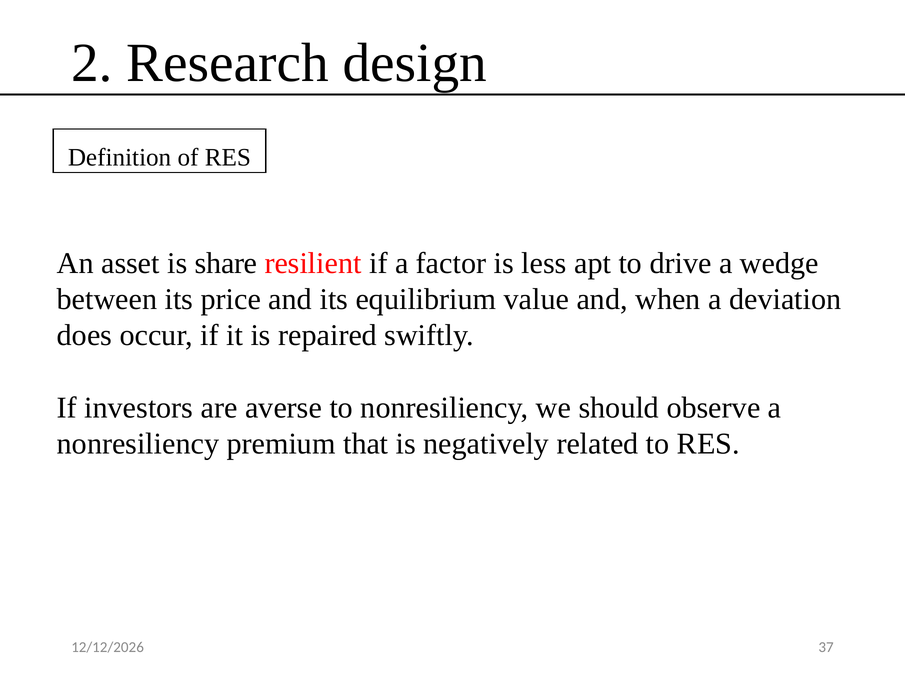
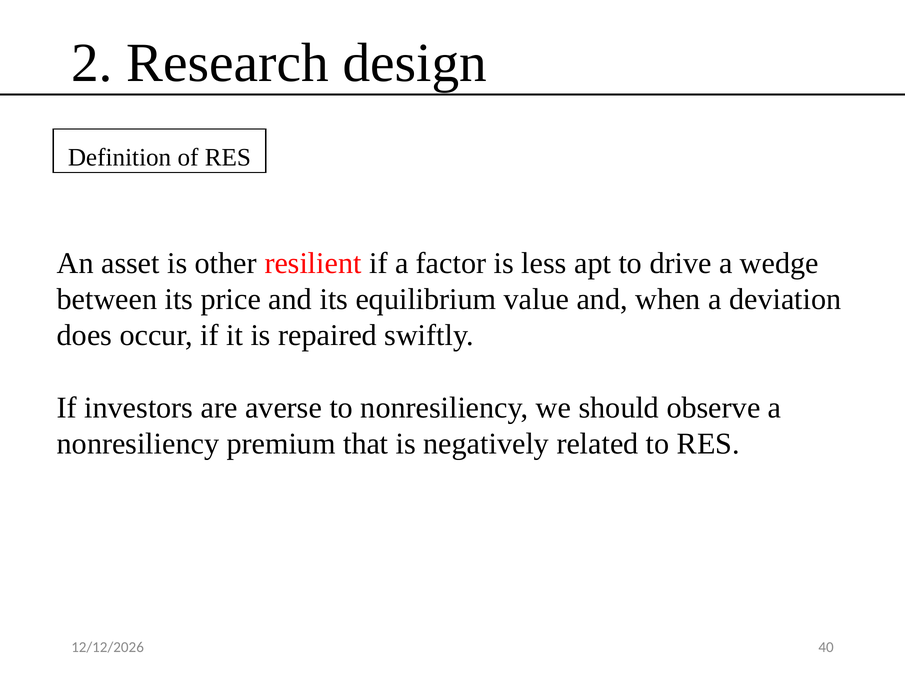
share: share -> other (226, 264)
37: 37 -> 40 (826, 648)
